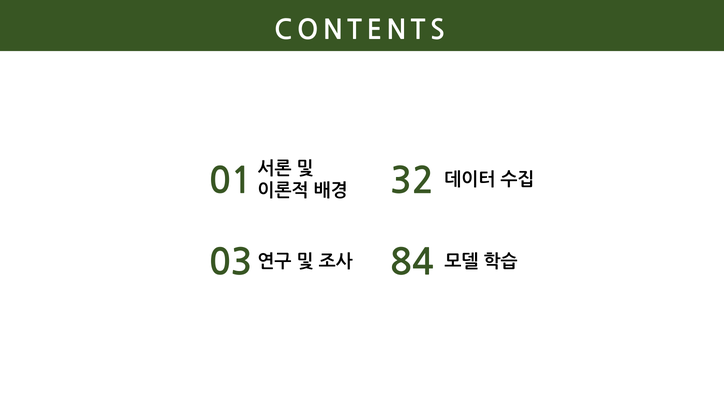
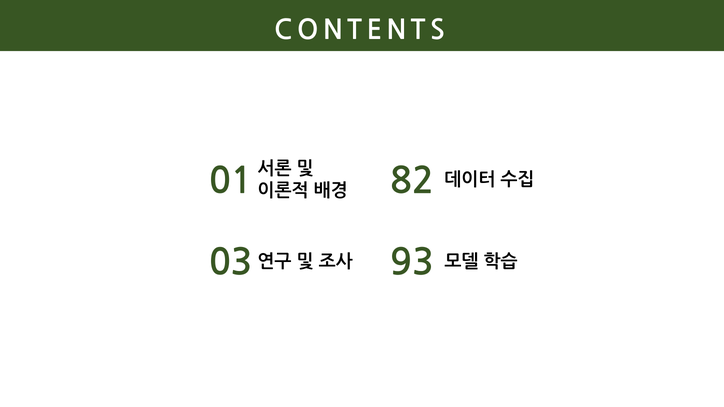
32: 32 -> 82 (412, 181)
84: 84 -> 93 (412, 263)
